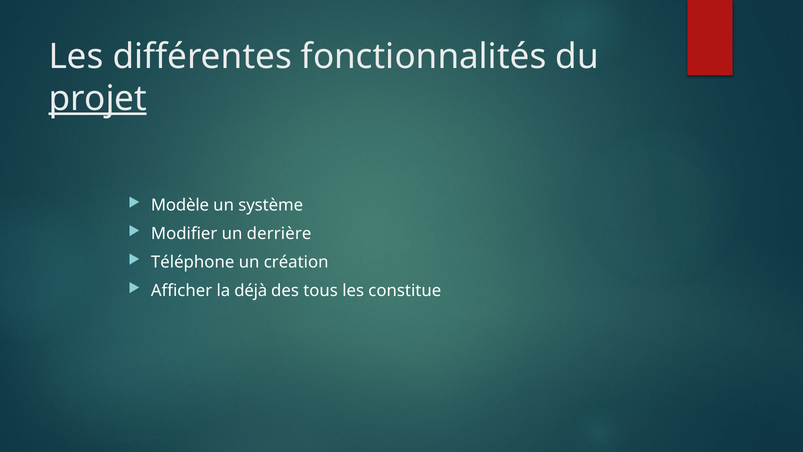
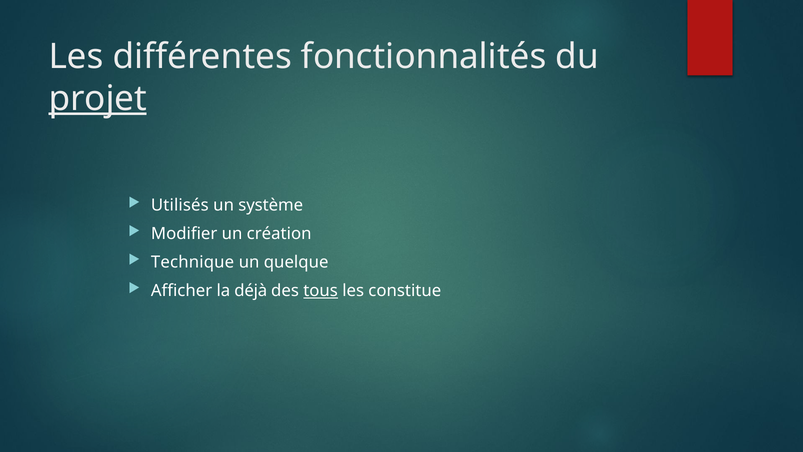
Modèle: Modèle -> Utilisés (180, 205)
derrière: derrière -> création (279, 234)
Téléphone: Téléphone -> Technique (193, 262)
création: création -> quelque (296, 262)
tous underline: none -> present (321, 291)
